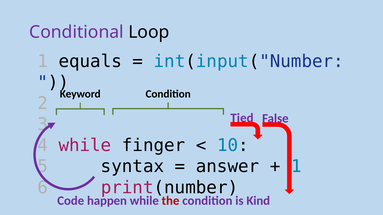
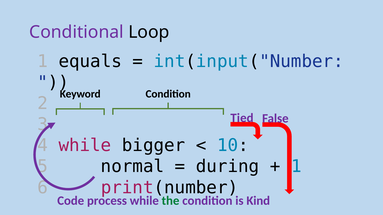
finger: finger -> bigger (154, 146)
syntax: syntax -> normal (132, 167)
answer: answer -> during (228, 167)
happen: happen -> process (107, 201)
the colour: red -> green (171, 201)
